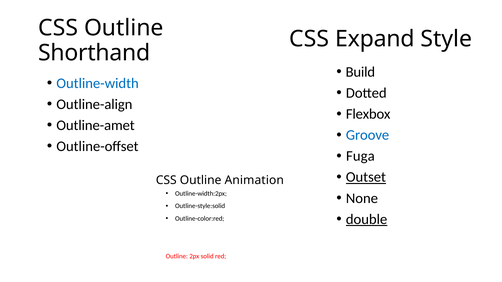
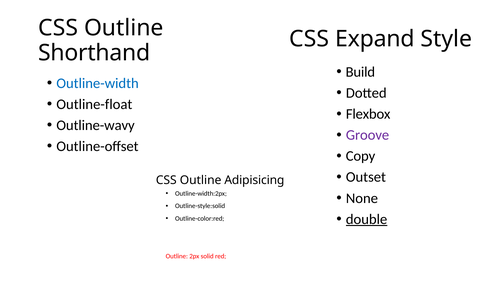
Outline-align: Outline-align -> Outline-float (94, 104)
Outline-amet: Outline-amet -> Outline-wavy (96, 125)
Groove colour: blue -> purple (368, 135)
Fuga: Fuga -> Copy (361, 156)
Outset underline: present -> none (366, 177)
Animation: Animation -> Adipisicing (254, 180)
